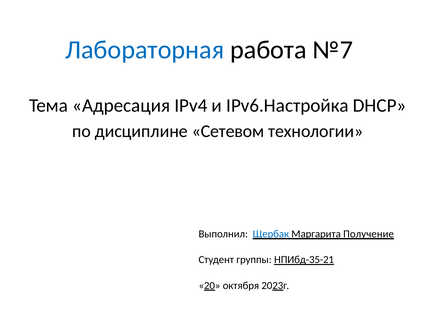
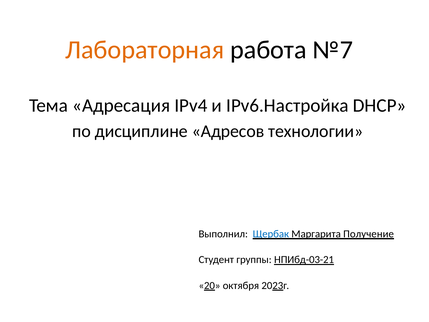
Лабораторная colour: blue -> orange (145, 50)
Сетевом: Сетевом -> Адресов (228, 131)
НПИбд-35-21: НПИбд-35-21 -> НПИбд-03-21 (304, 260)
